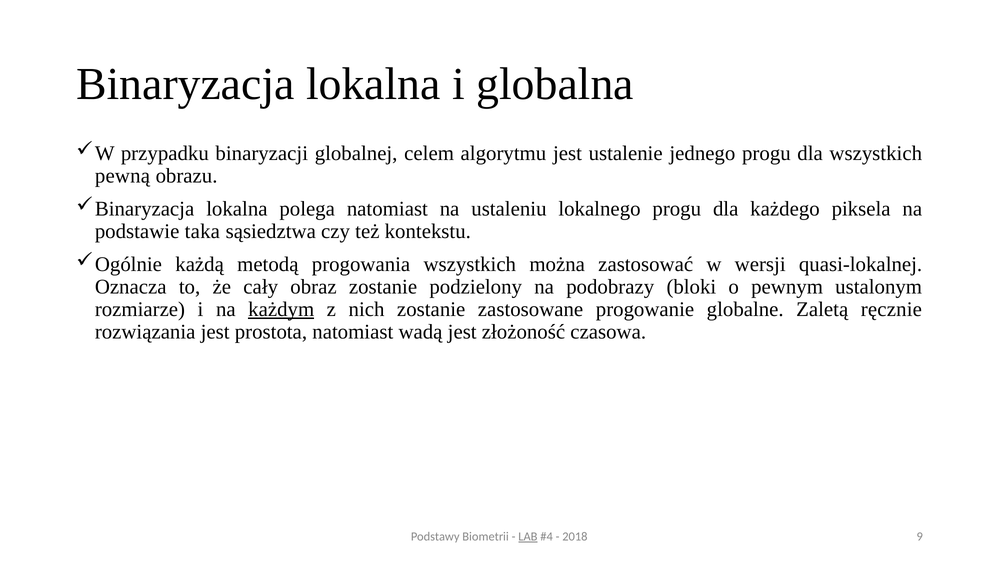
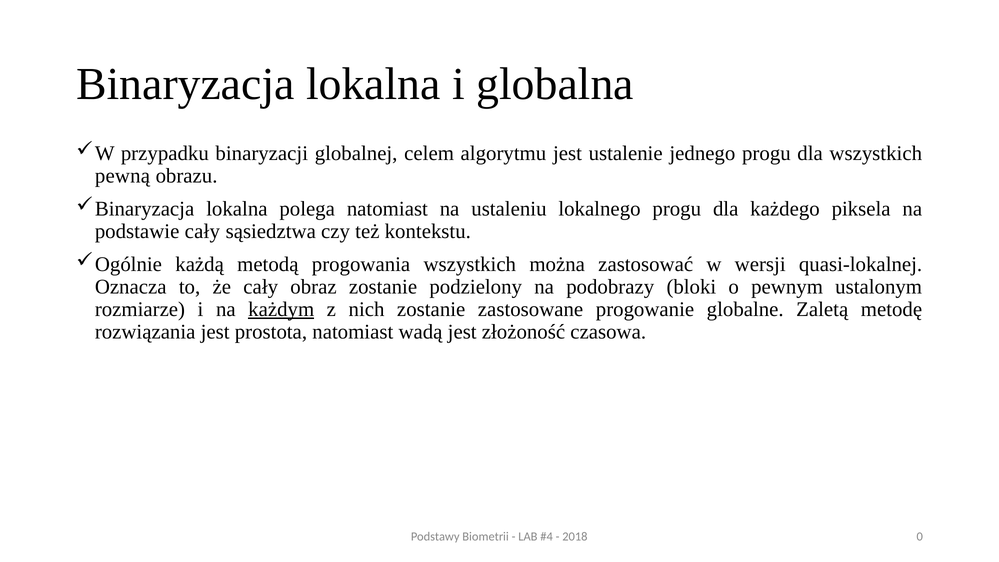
podstawie taka: taka -> cały (202, 231)
ręcznie: ręcznie -> metodę (891, 309)
LAB underline: present -> none (528, 537)
9: 9 -> 0 (920, 537)
